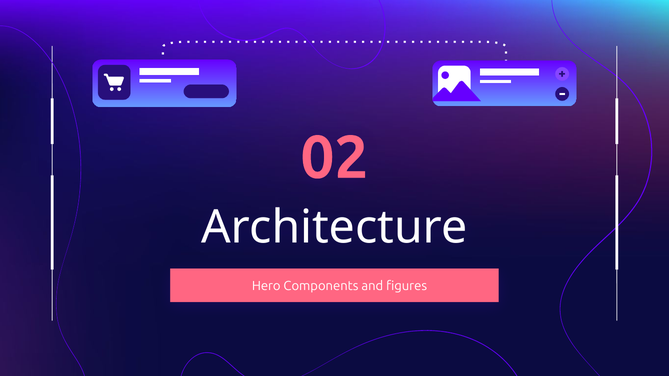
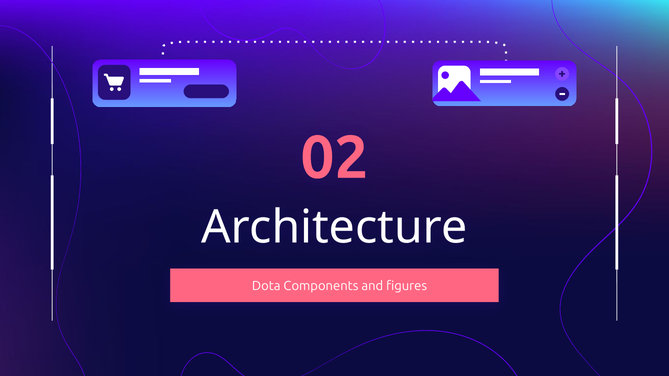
Hero: Hero -> Dota (266, 286)
